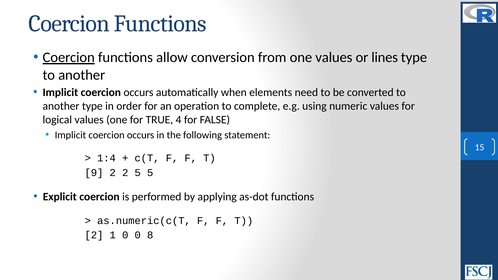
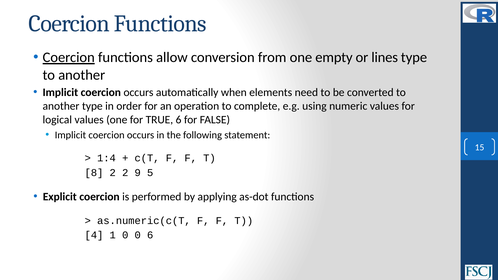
one values: values -> empty (334, 57)
TRUE 4: 4 -> 6 (179, 120)
9: 9 -> 8 (94, 173)
2 5: 5 -> 9 (138, 173)
2: 2 -> 4 (94, 235)
0 8: 8 -> 6 (150, 235)
